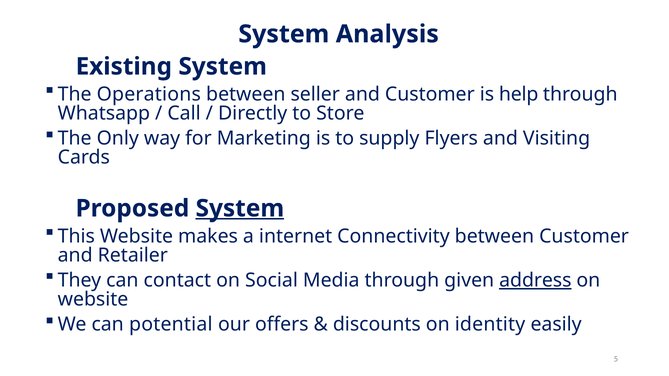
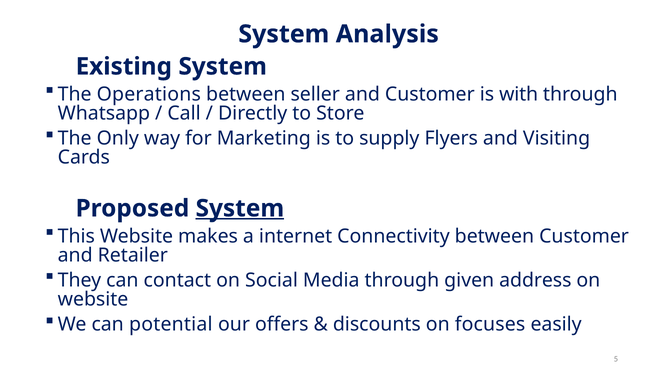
help: help -> with (519, 94)
address underline: present -> none (535, 281)
identity: identity -> focuses (490, 325)
